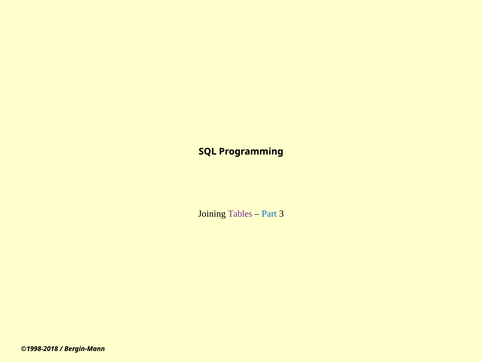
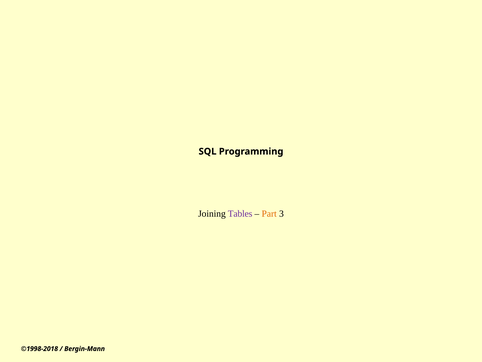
Part colour: blue -> orange (269, 214)
